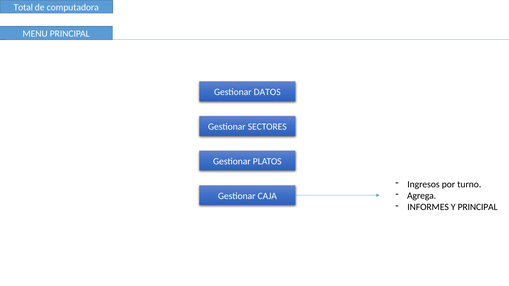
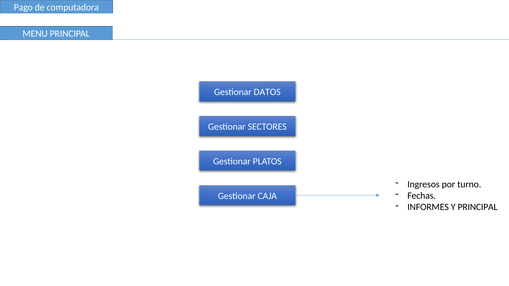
Total: Total -> Pago (23, 7)
Agrega: Agrega -> Fechas (422, 196)
